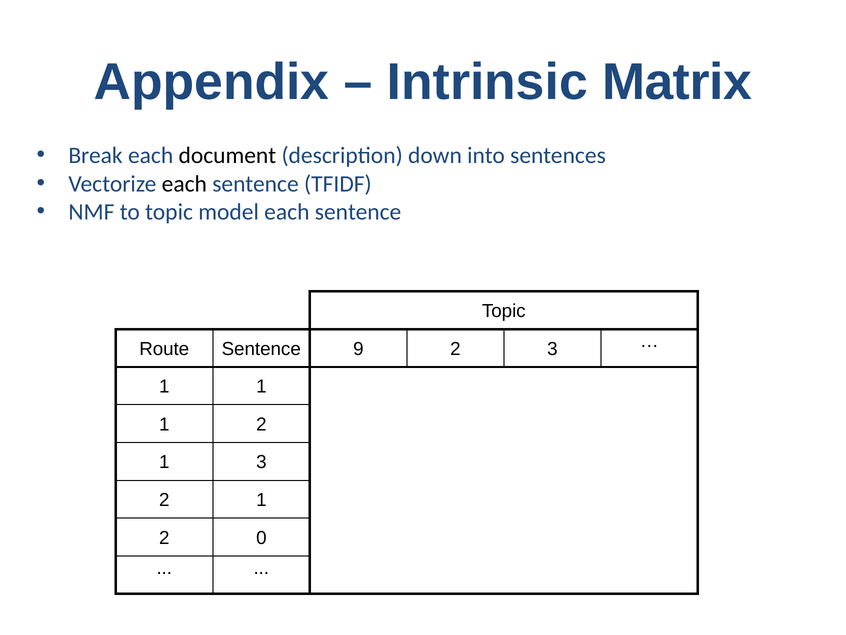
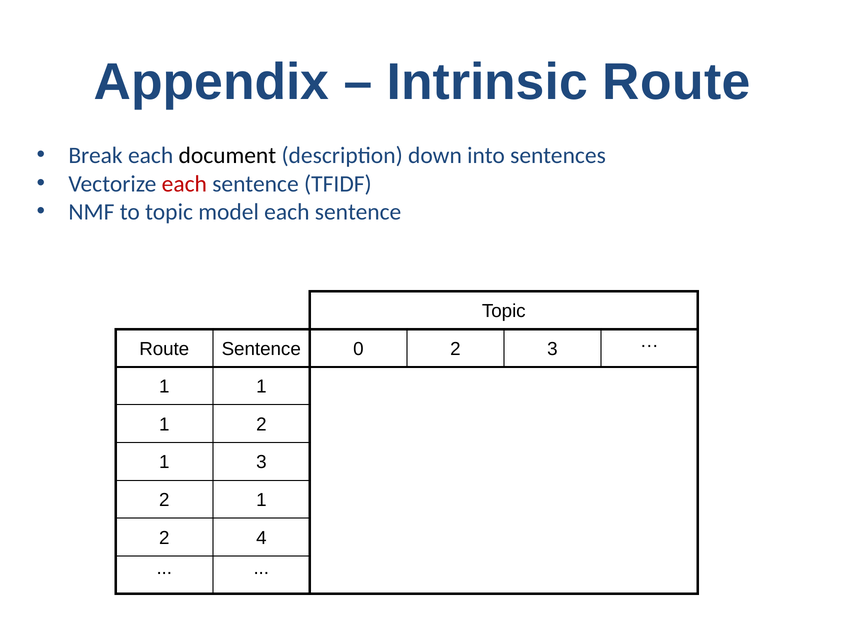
Intrinsic Matrix: Matrix -> Route (676, 82)
each colour: black -> red (184, 184)
9: 9 -> 0 (358, 349)
0: 0 -> 4 (261, 537)
